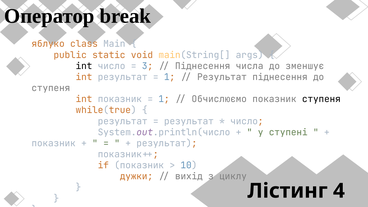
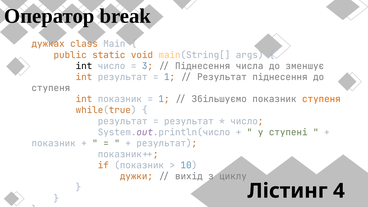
яблуко: яблуко -> дужках (48, 44)
Обчислюємо: Обчислюємо -> Збільшуємо (219, 99)
ступеня colour: black -> orange (321, 99)
